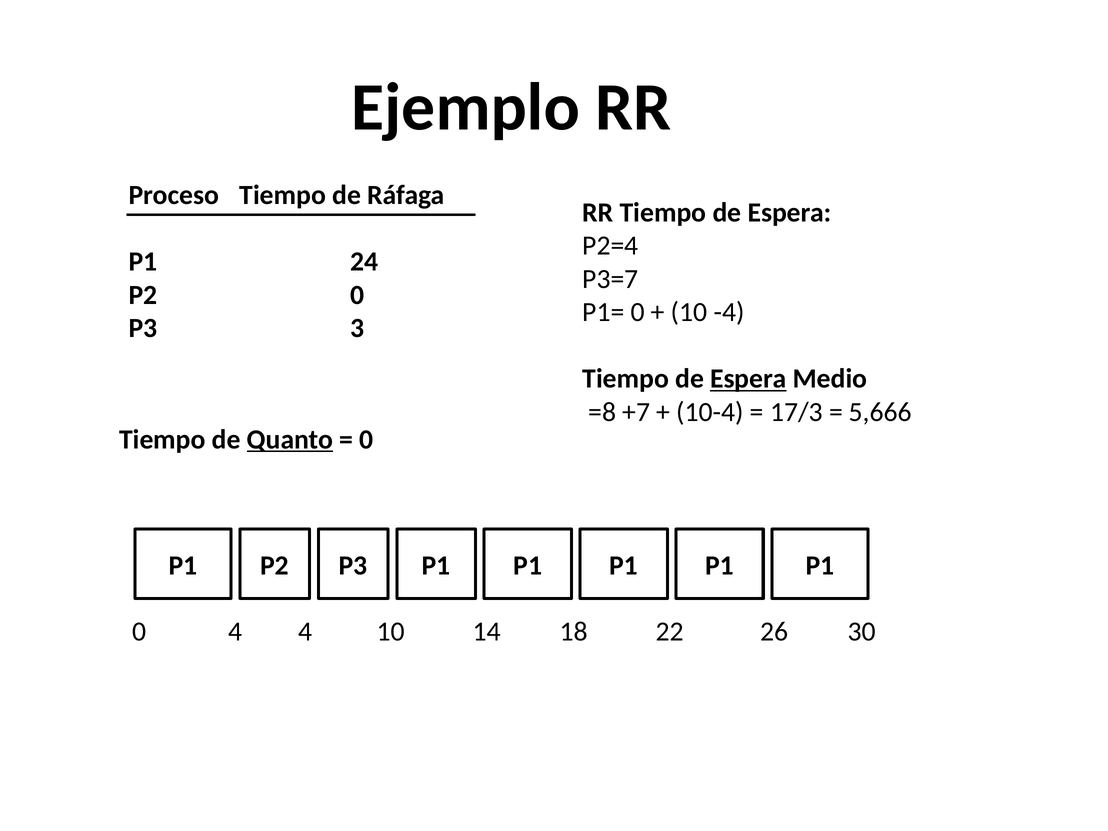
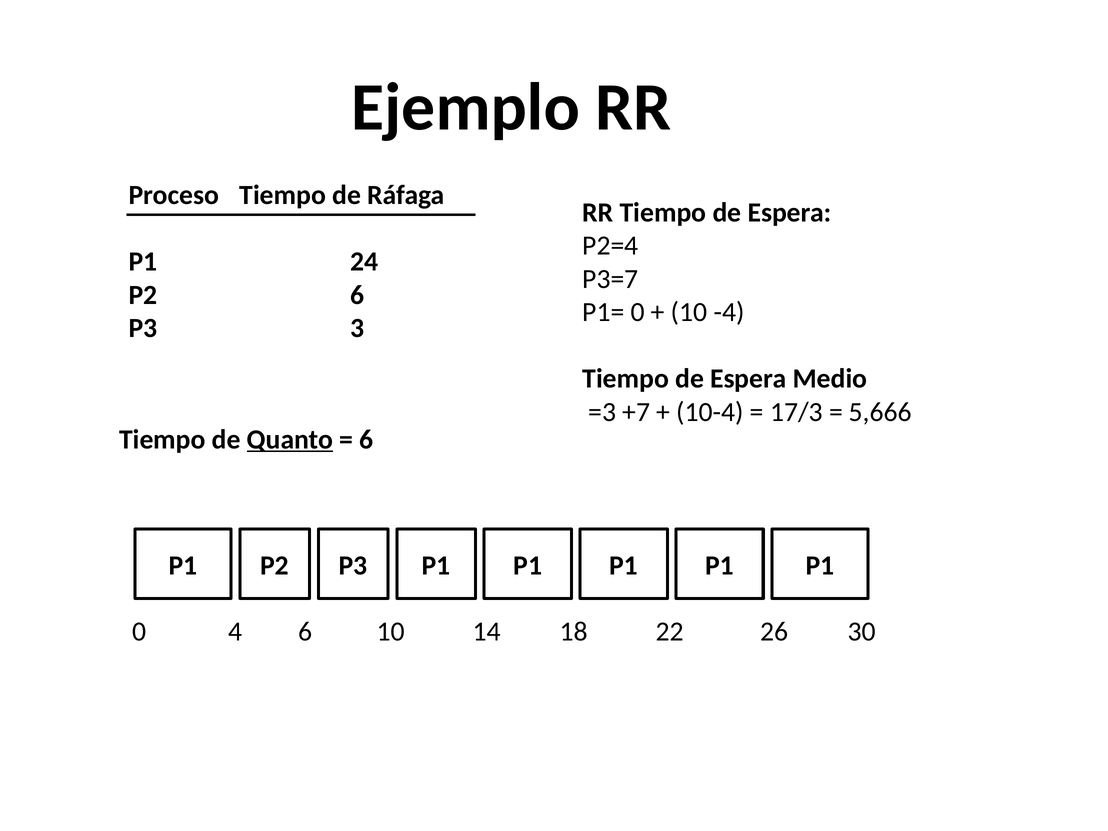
P2 0: 0 -> 6 (357, 295)
Espera underline: present -> none (748, 379)
=8: =8 -> =3 (602, 412)
0: 0 -> 6 (366, 439)
4 4: 4 -> 6 (305, 631)
